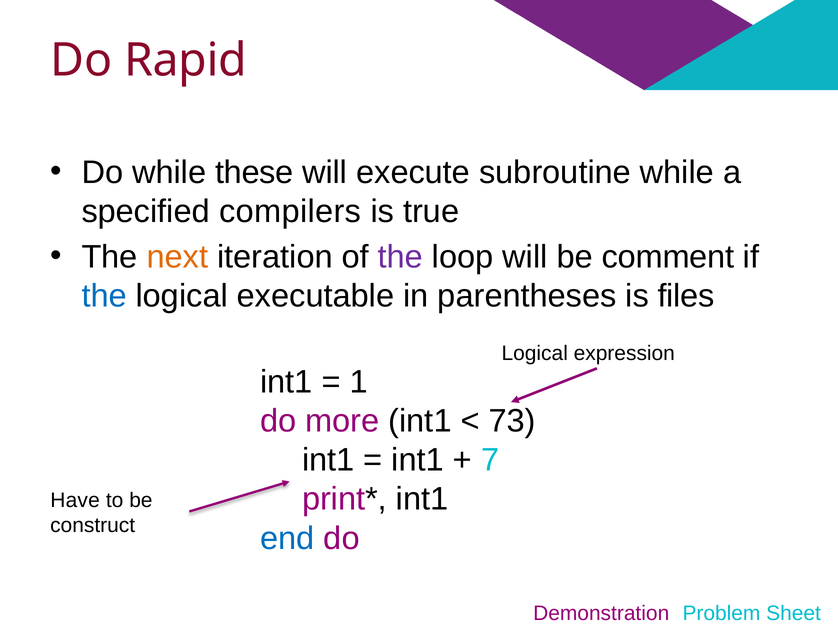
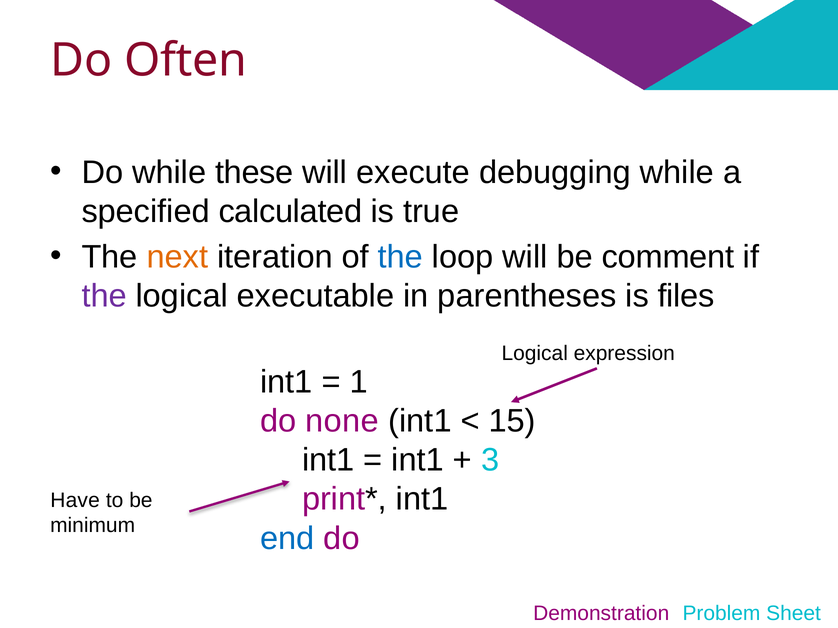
Rapid: Rapid -> Often (186, 60)
subroutine: subroutine -> debugging (555, 173)
compilers: compilers -> calculated (290, 212)
the colour: purple -> blue (400, 257)
the colour: blue -> purple (104, 296)
more: more -> none (342, 421)
73: 73 -> 15 (512, 421)
7: 7 -> 3 (490, 460)
construct: construct -> minimum (93, 526)
